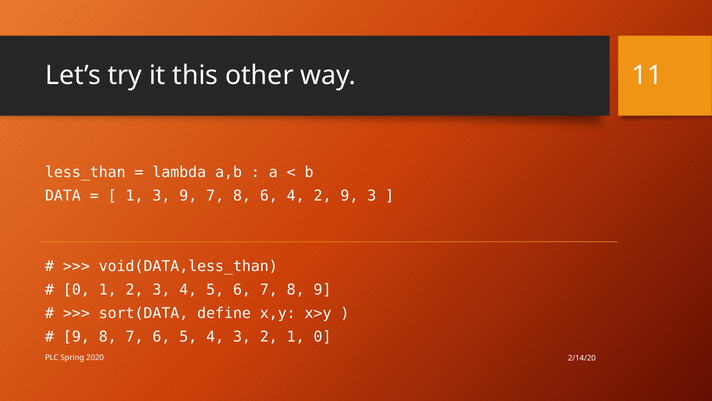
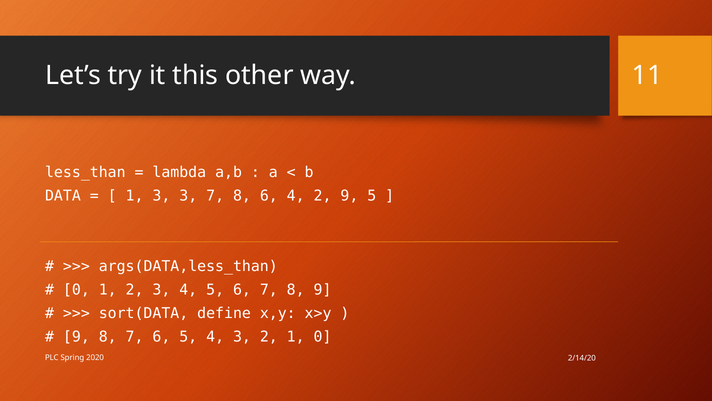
3 9: 9 -> 3 (188, 196)
9 3: 3 -> 5 (372, 196)
void(DATA,less_than: void(DATA,less_than -> args(DATA,less_than (188, 266)
